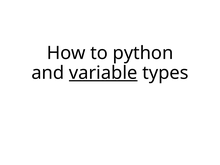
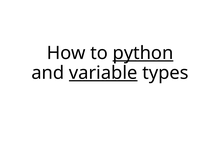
python underline: none -> present (143, 53)
